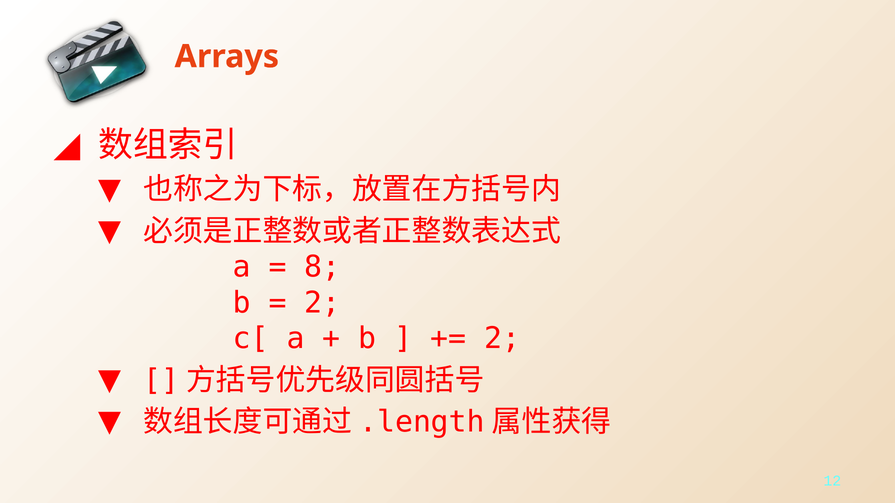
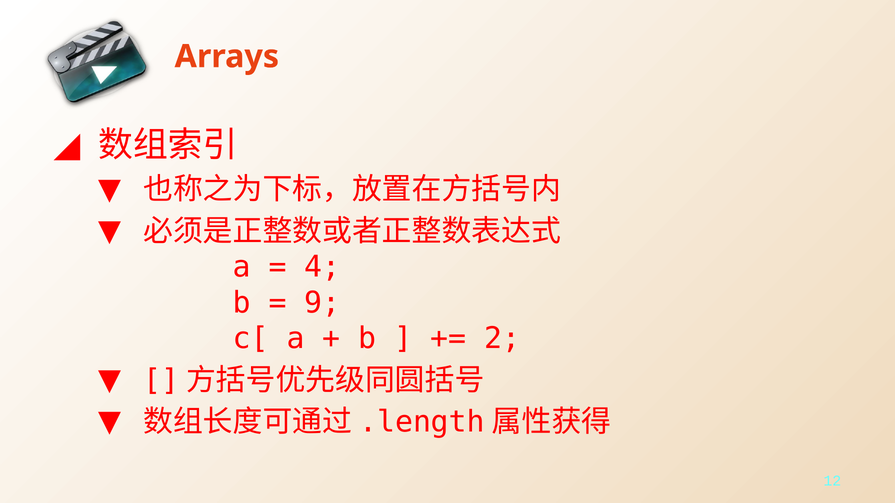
8: 8 -> 4 (322, 267)
2: 2 -> 9 (322, 303)
